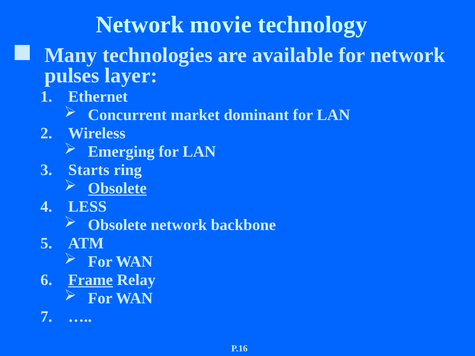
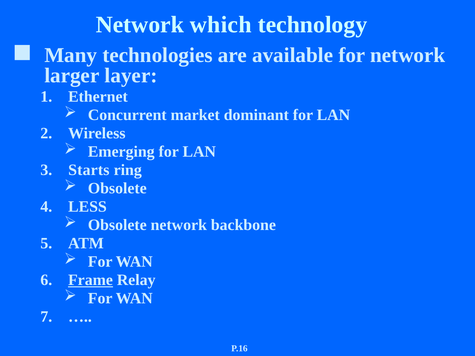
movie: movie -> which (221, 25)
pulses: pulses -> larger (72, 75)
Obsolete underline: present -> none (117, 188)
